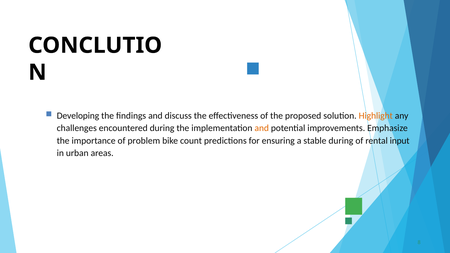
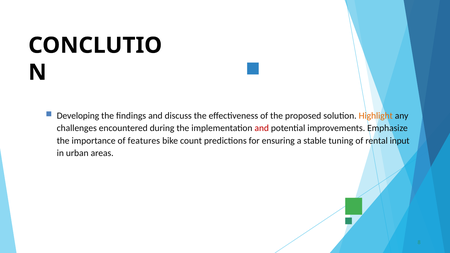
and colour: orange -> red (262, 128)
problem: problem -> features (144, 141)
stable during: during -> tuning (341, 141)
